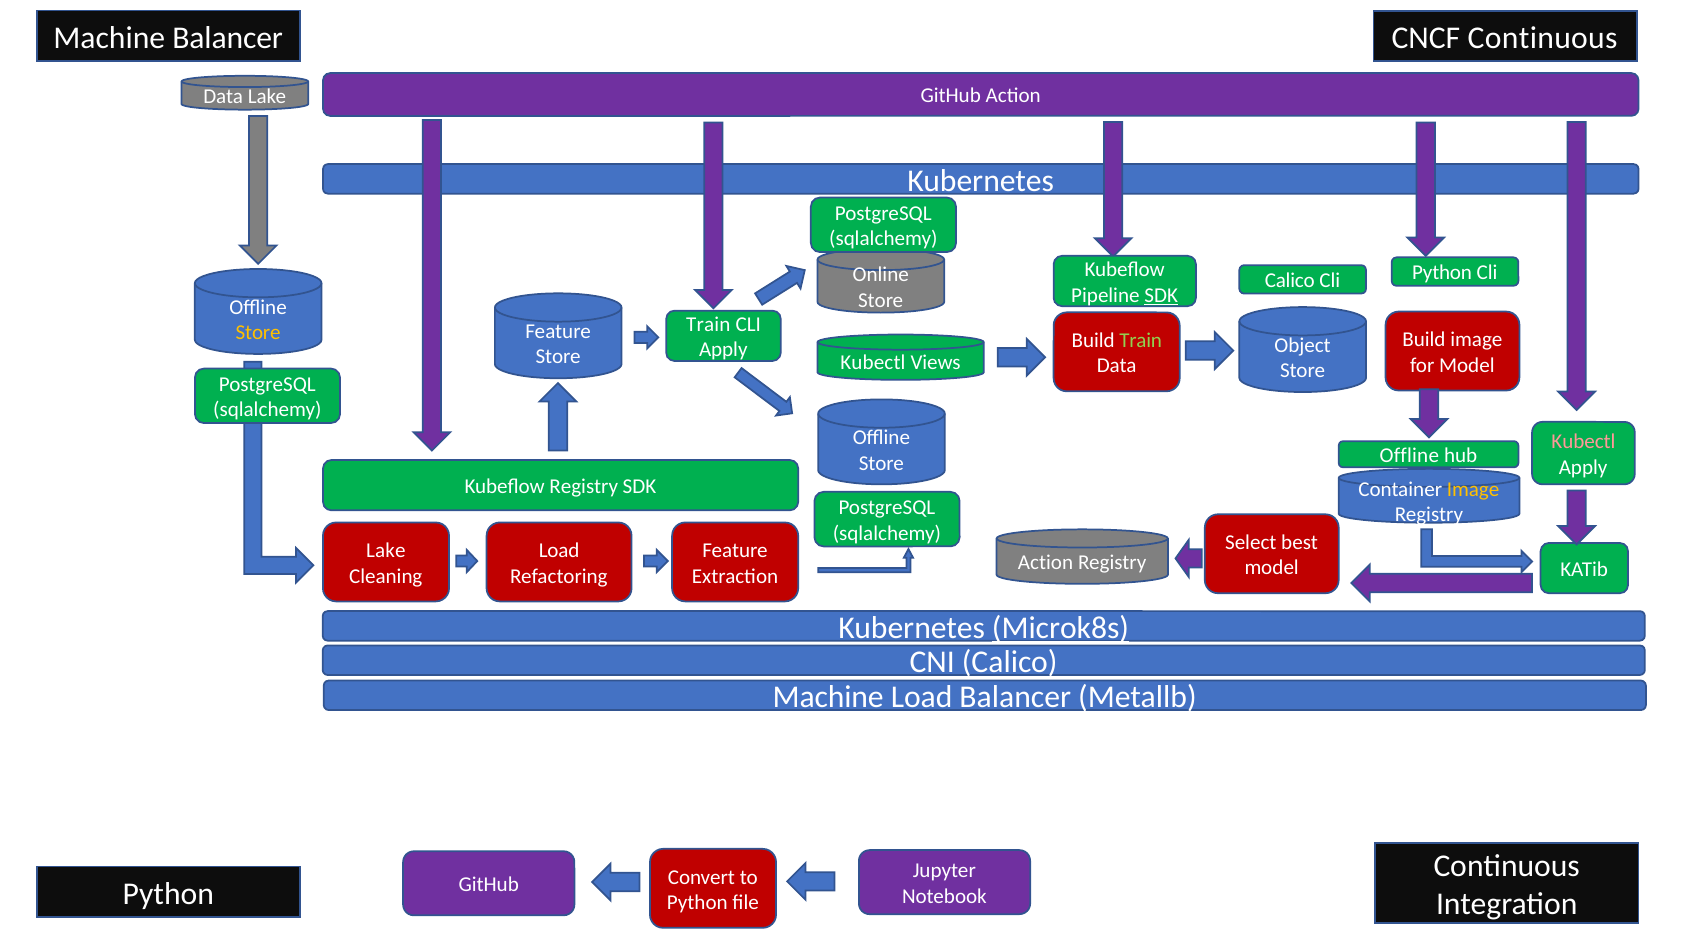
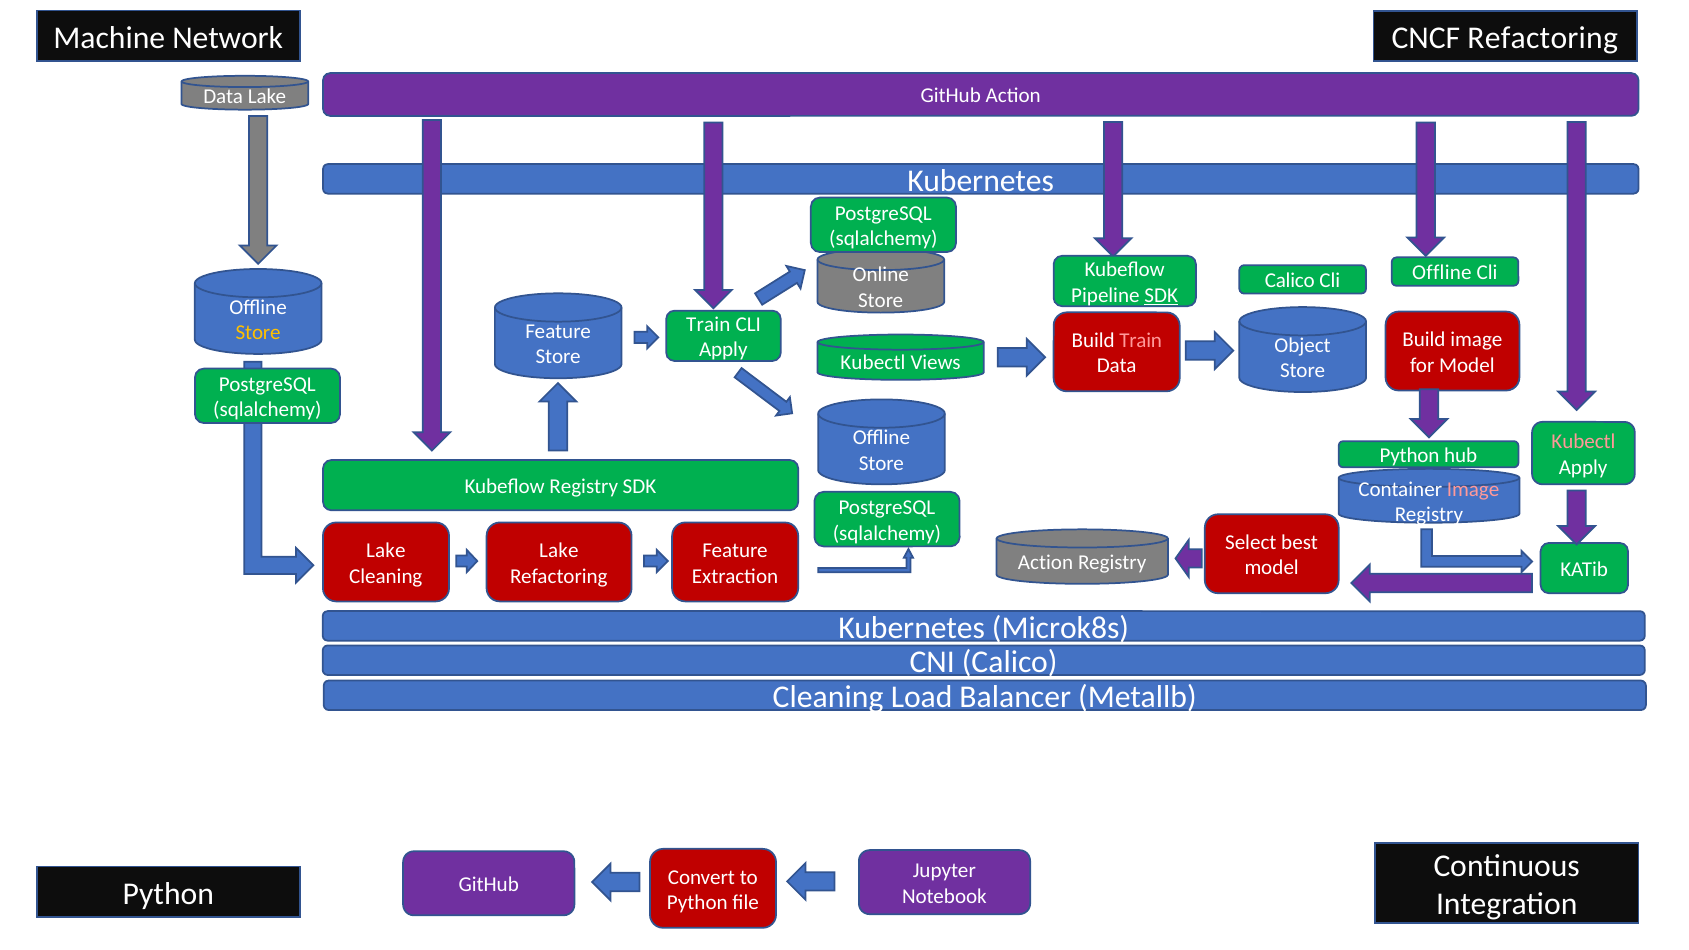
Machine Balancer: Balancer -> Network (228, 38)
CNCF Continuous: Continuous -> Refactoring (1543, 38)
Python: Python -> Offline (1442, 273)
Train colour: light green -> pink (1141, 341)
Offline: Offline -> Python (1410, 456)
Image colour: yellow -> pink (1473, 489)
Load: Load -> Lake (559, 551)
Microk8s underline: present -> none (1060, 628)
Machine: Machine -> Cleaning (828, 698)
